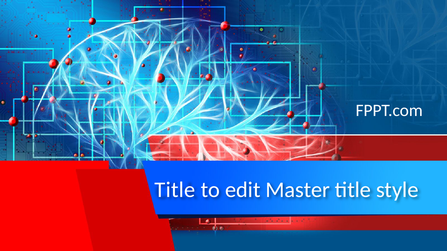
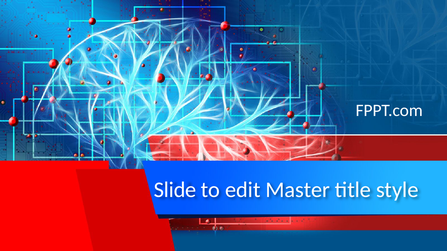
Title: Title -> Slide (175, 190)
